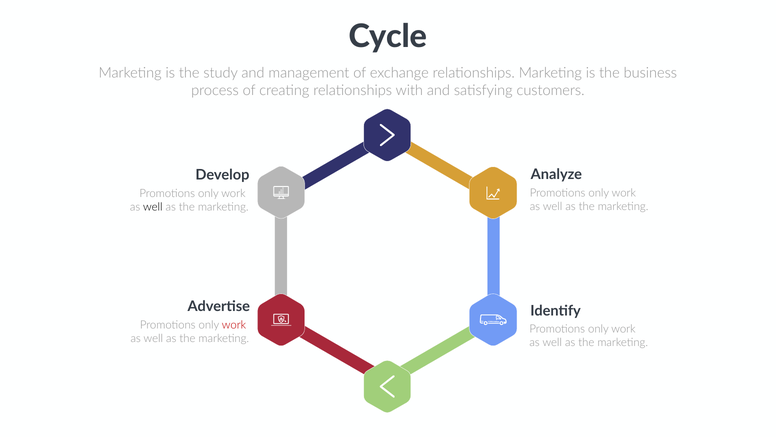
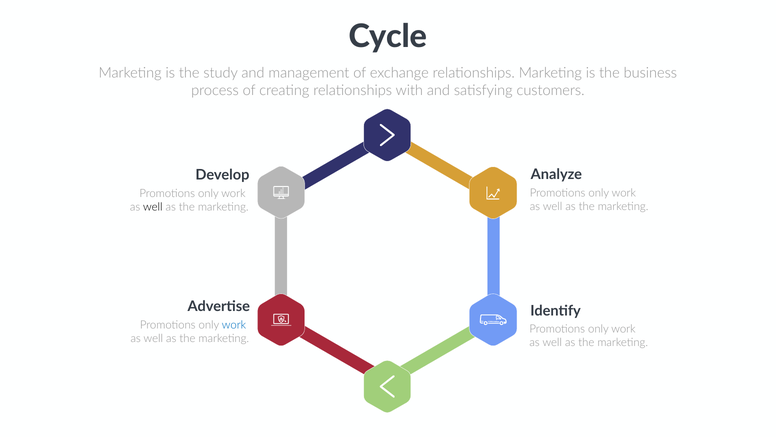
work colour: red -> blue (234, 324)
